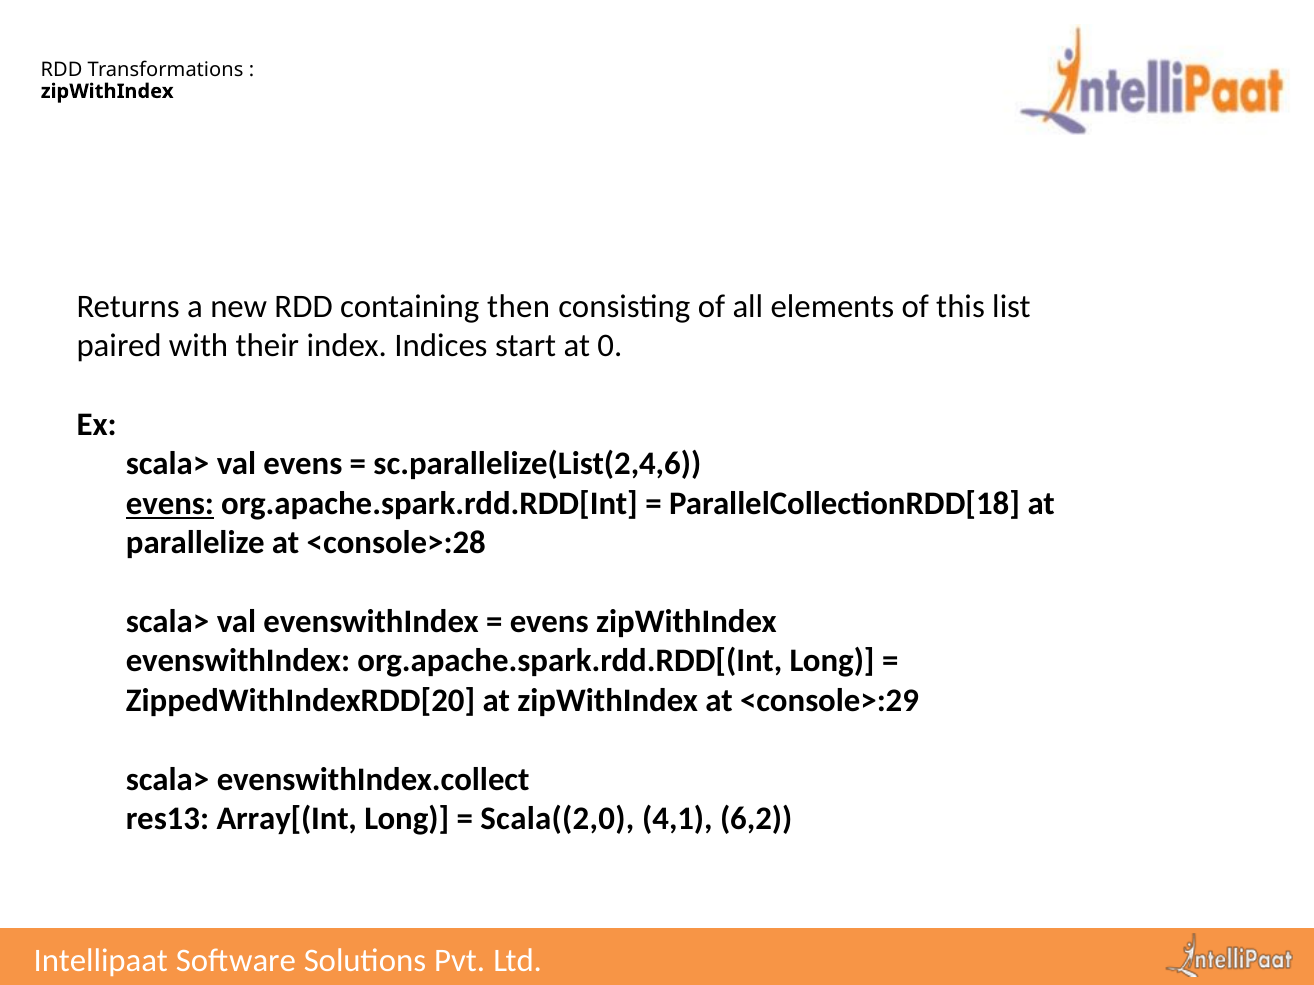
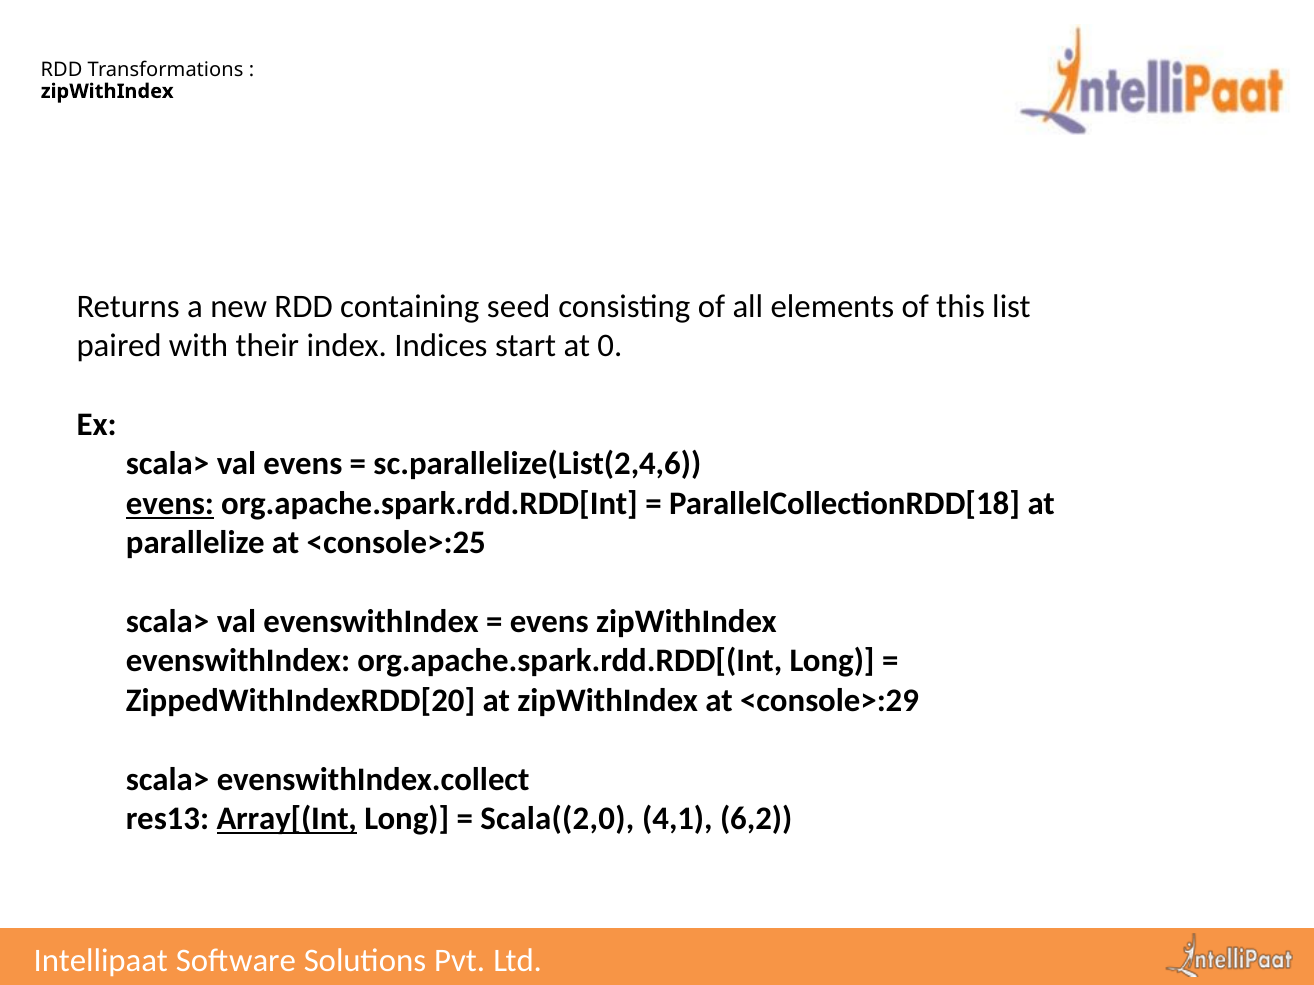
then: then -> seed (519, 307)
<console>:28: <console>:28 -> <console>:25 (396, 543)
Array[(Int underline: none -> present (287, 819)
